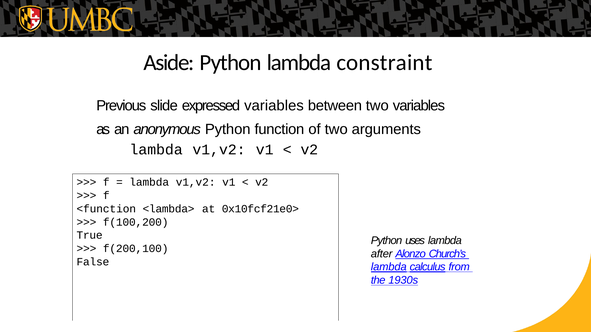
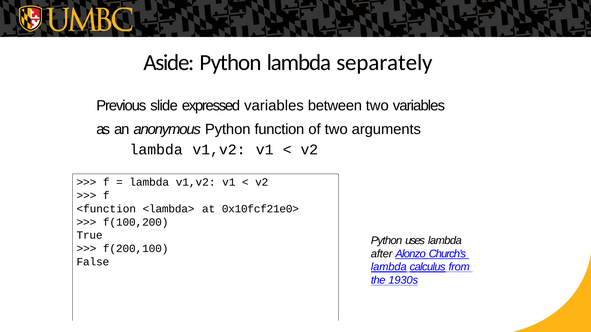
constraint: constraint -> separately (384, 63)
